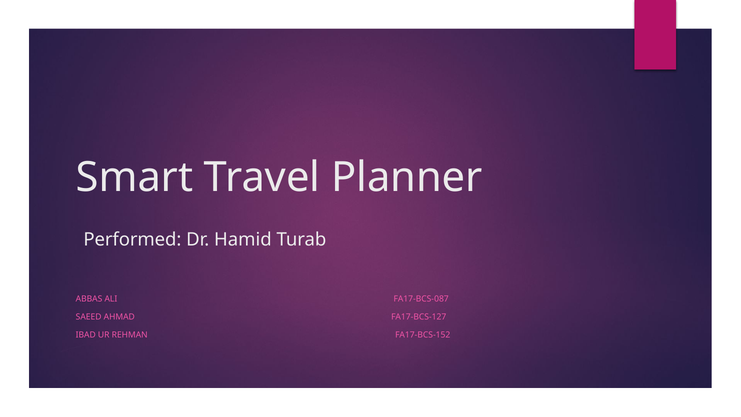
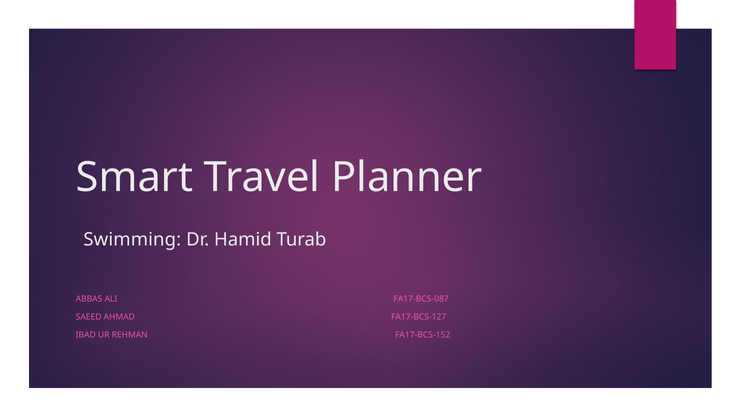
Performed: Performed -> Swimming (132, 240)
